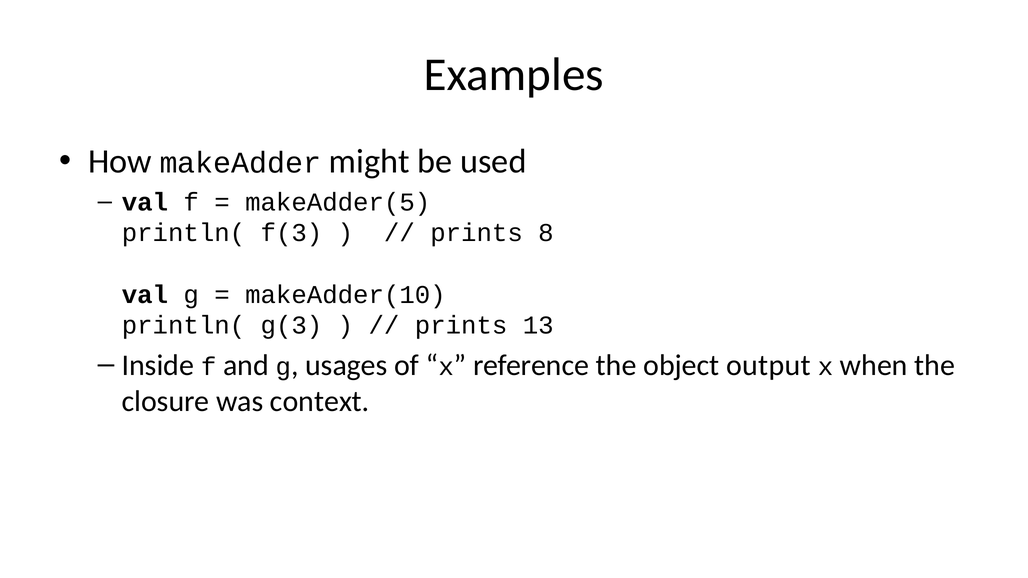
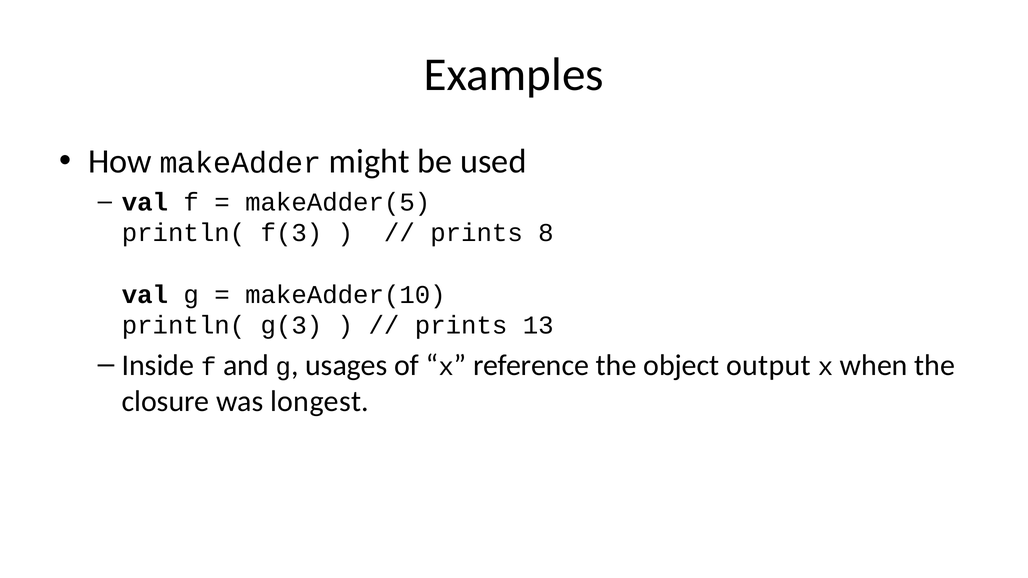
context: context -> longest (320, 401)
